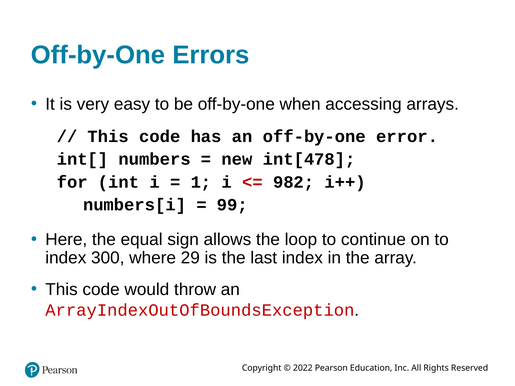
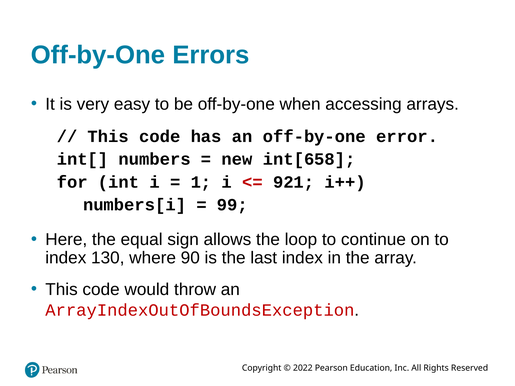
int[478: int[478 -> int[658 (309, 159)
982: 982 -> 921 (294, 182)
300: 300 -> 130 (108, 258)
29: 29 -> 90 (190, 258)
